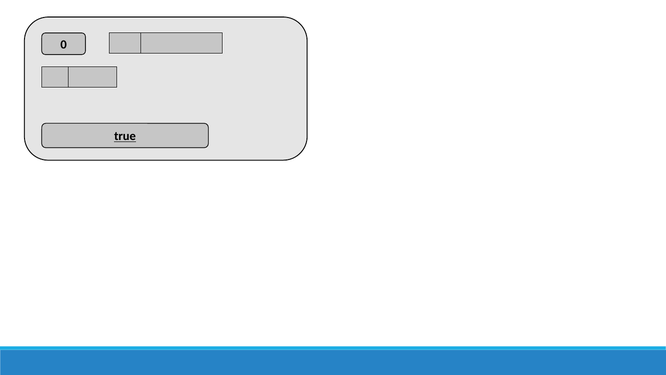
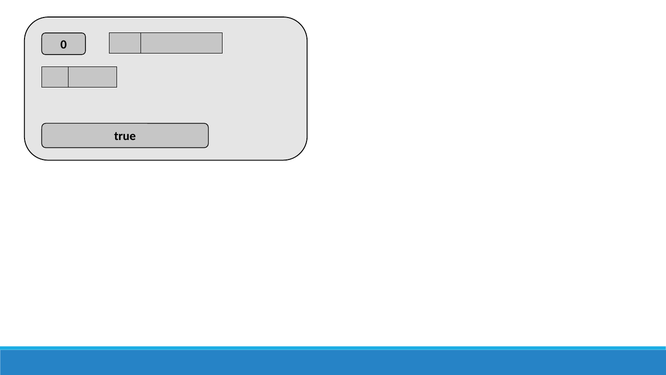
true underline: present -> none (125, 136)
